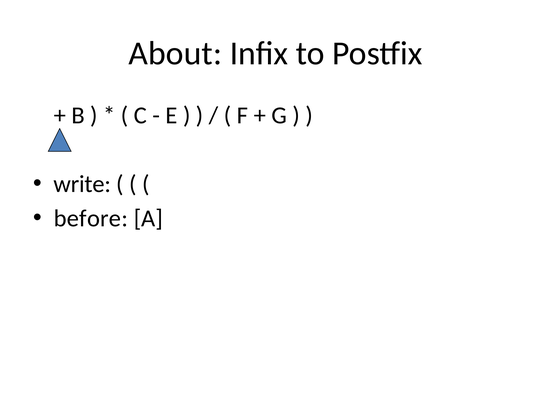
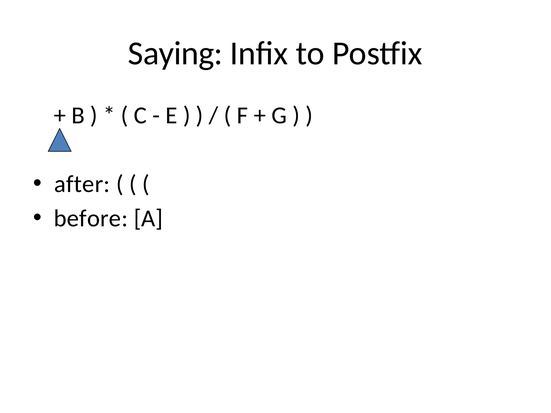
About: About -> Saying (175, 53)
write: write -> after (82, 184)
